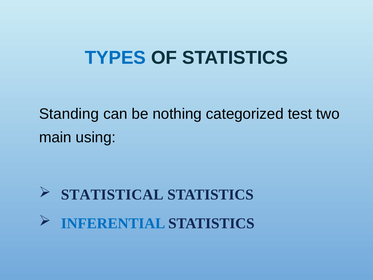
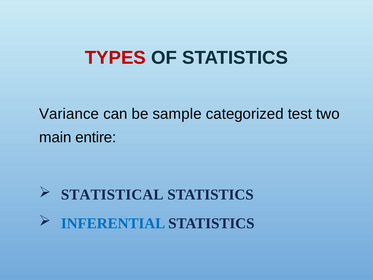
TYPES colour: blue -> red (115, 58)
Standing: Standing -> Variance (69, 114)
nothing: nothing -> sample (177, 114)
using: using -> entire (96, 137)
